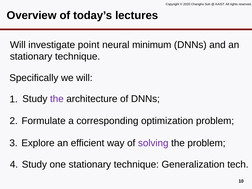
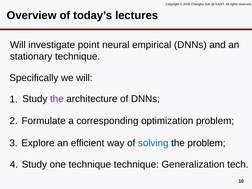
minimum: minimum -> empirical (152, 45)
solving colour: purple -> blue (153, 143)
one stationary: stationary -> technique (90, 164)
